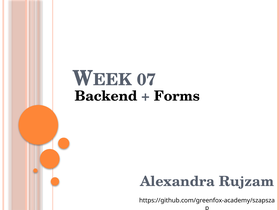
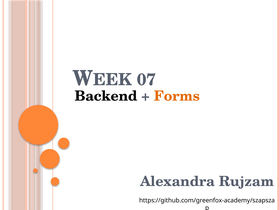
Forms colour: black -> orange (177, 96)
